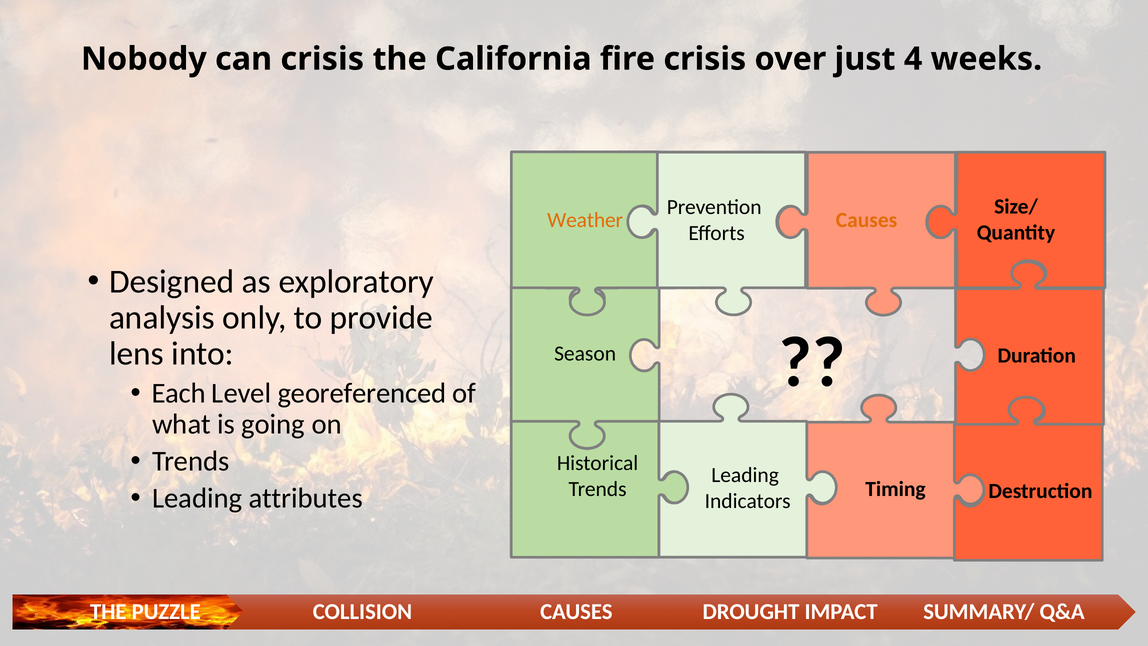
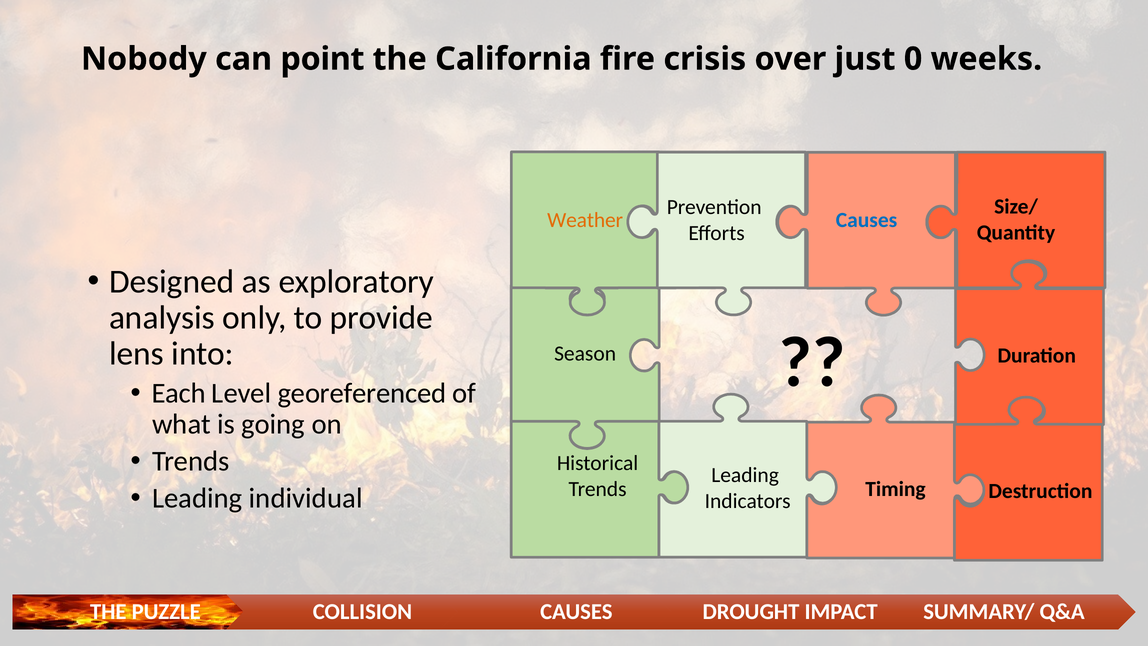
can crisis: crisis -> point (322, 59)
4: 4 -> 0 (913, 59)
Causes colour: orange -> blue (867, 220)
attributes: attributes -> individual (306, 498)
